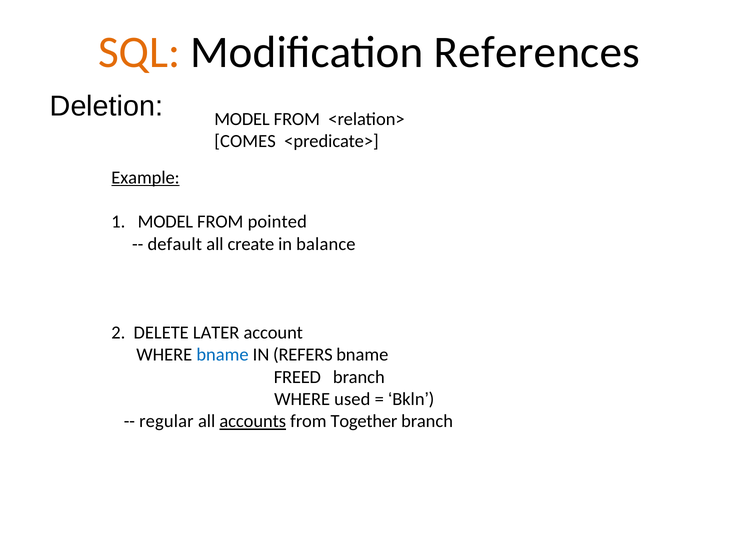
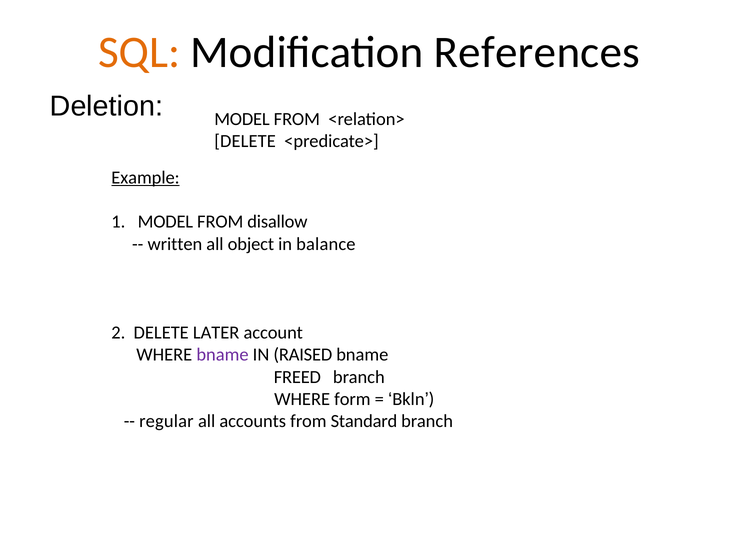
COMES: COMES -> DELETE (245, 141)
pointed: pointed -> disallow (277, 222)
default: default -> written (175, 244)
create: create -> object (251, 244)
bname colour: blue -> purple (222, 355)
REFERS: REFERS -> RAISED (303, 355)
used: used -> form (352, 399)
accounts underline: present -> none (253, 421)
Together: Together -> Standard (364, 421)
